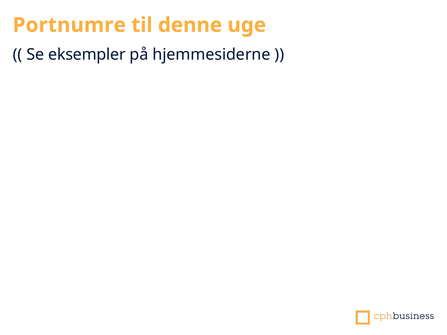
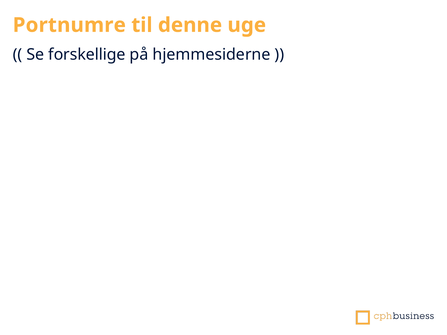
eksempler: eksempler -> forskellige (87, 54)
